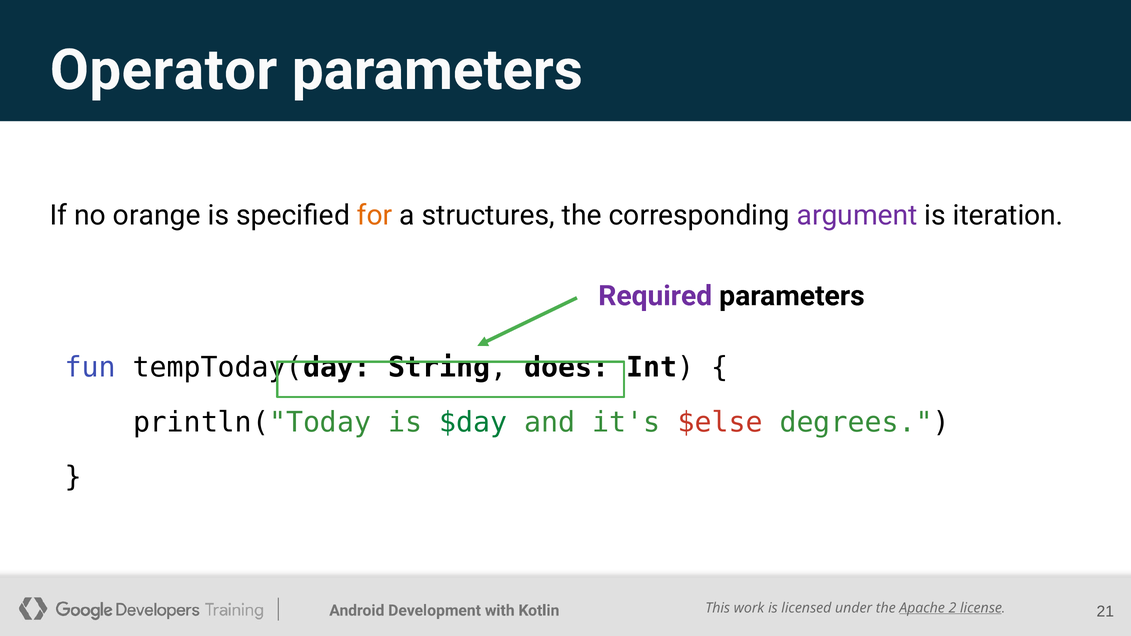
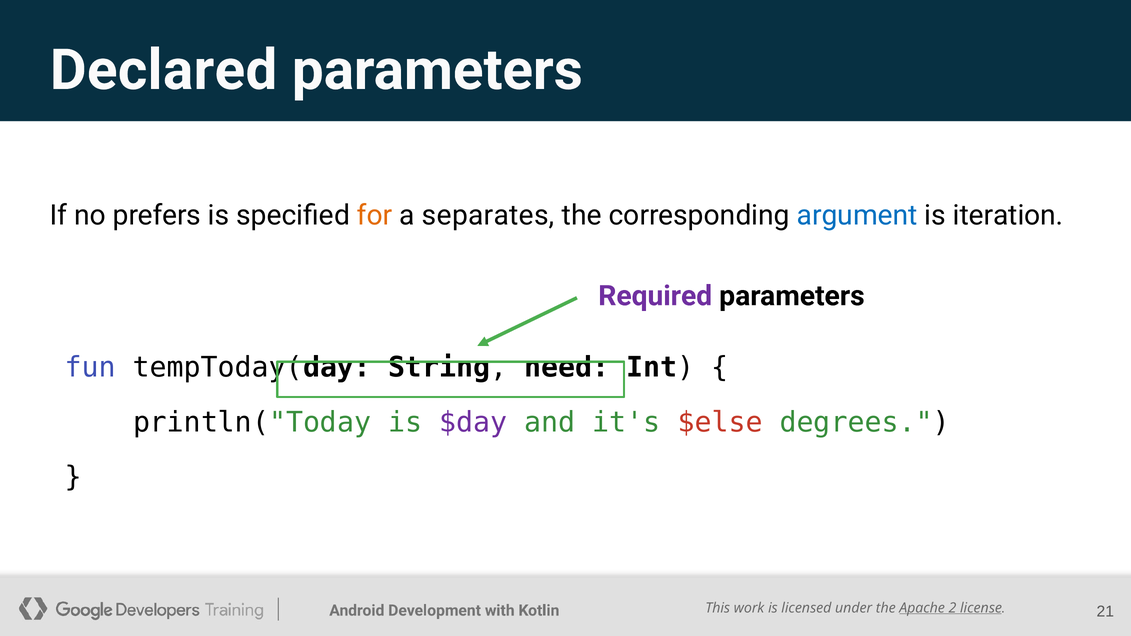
Operator: Operator -> Declared (164, 70)
orange: orange -> prefers (157, 216)
structures: structures -> separates (488, 216)
argument colour: purple -> blue (857, 216)
does: does -> need (567, 368)
$day colour: green -> purple (473, 422)
